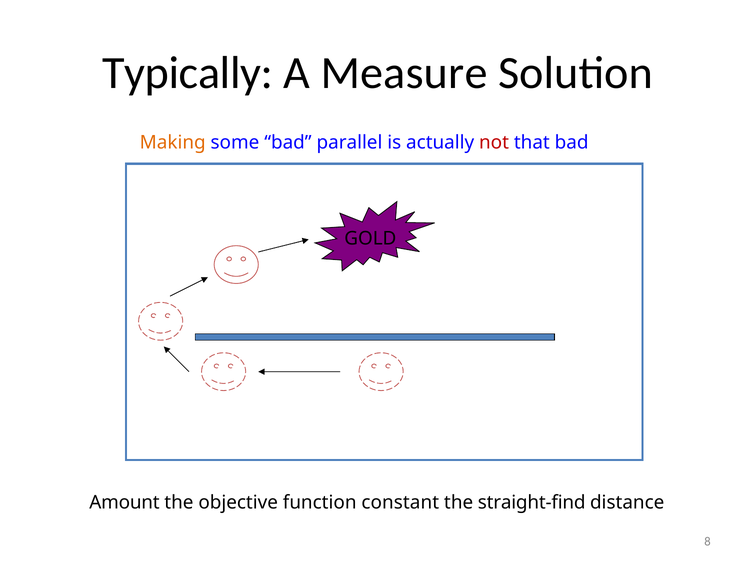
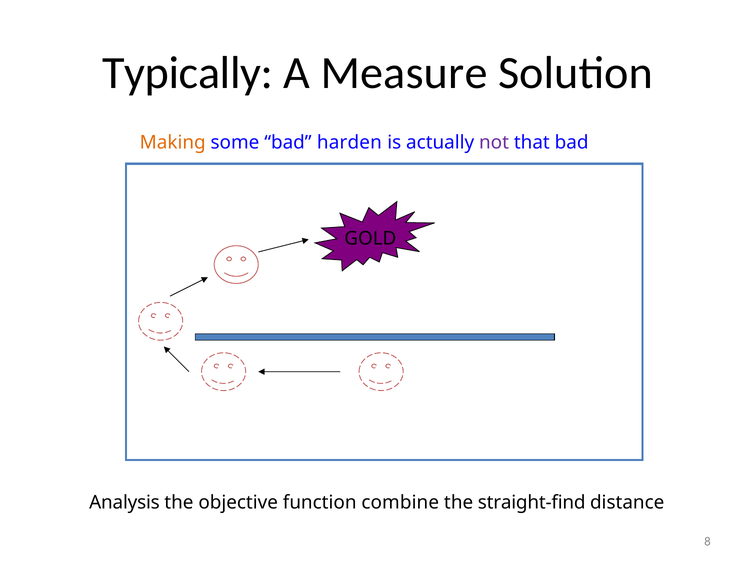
parallel: parallel -> harden (349, 142)
not colour: red -> purple (494, 142)
Amount: Amount -> Analysis (124, 503)
constant: constant -> combine (400, 503)
